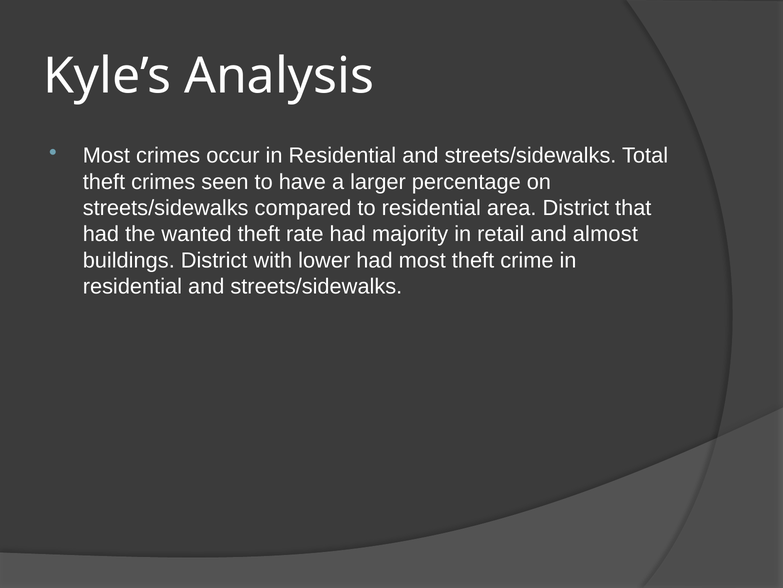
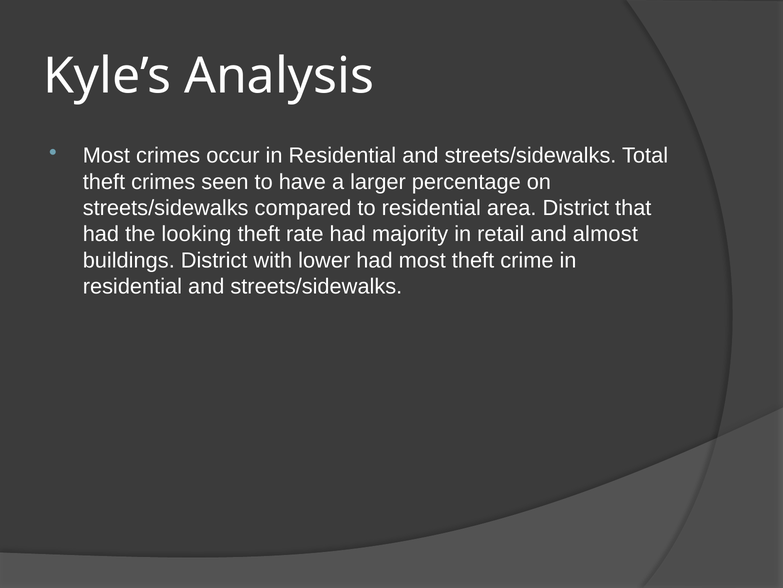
wanted: wanted -> looking (196, 234)
